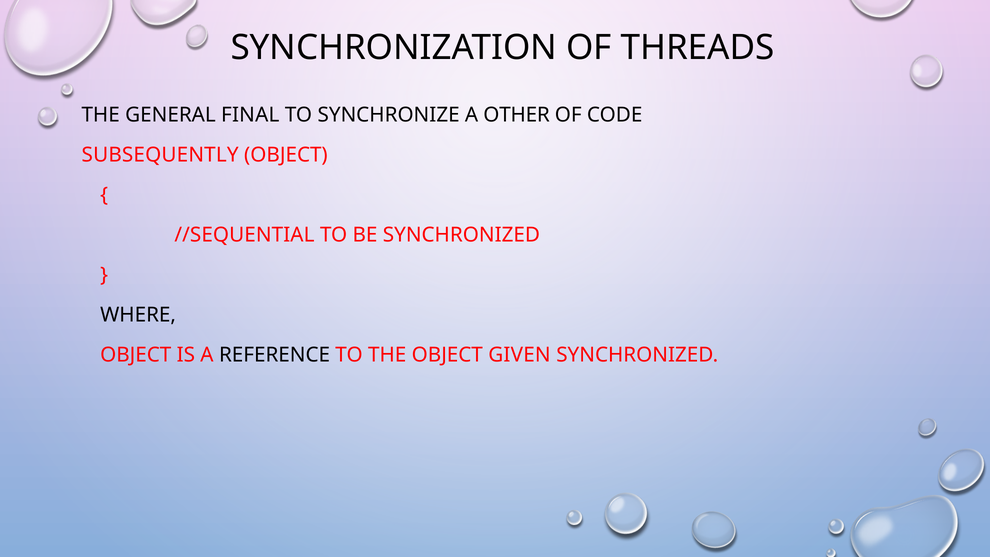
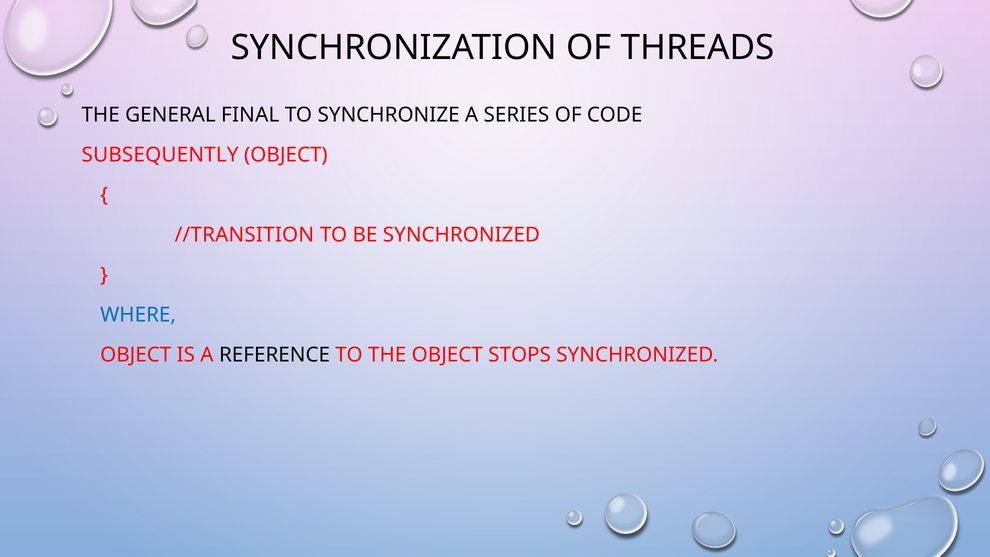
OTHER: OTHER -> SERIES (516, 115)
//SEQUENTIAL: //SEQUENTIAL -> //TRANSITION (244, 235)
WHERE colour: black -> blue (138, 315)
GIVEN: GIVEN -> STOPS (520, 355)
